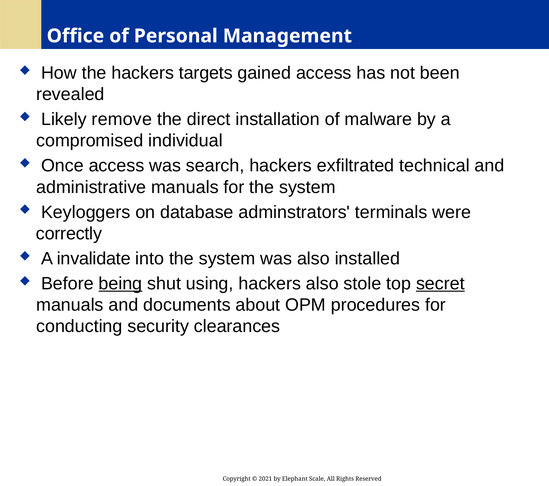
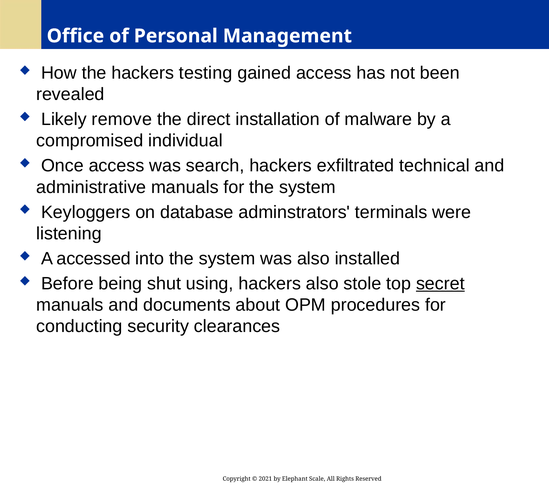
targets: targets -> testing (206, 73)
correctly: correctly -> listening (69, 234)
invalidate: invalidate -> accessed (94, 259)
being underline: present -> none (120, 284)
